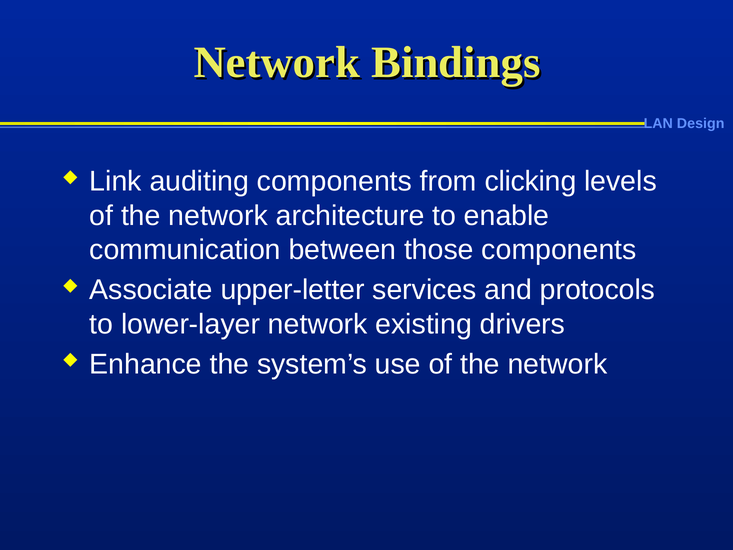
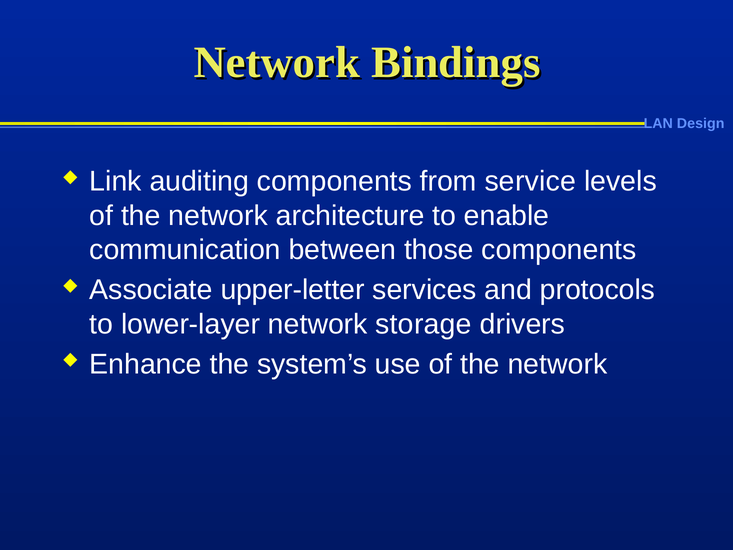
clicking: clicking -> service (530, 181)
existing: existing -> storage (424, 324)
